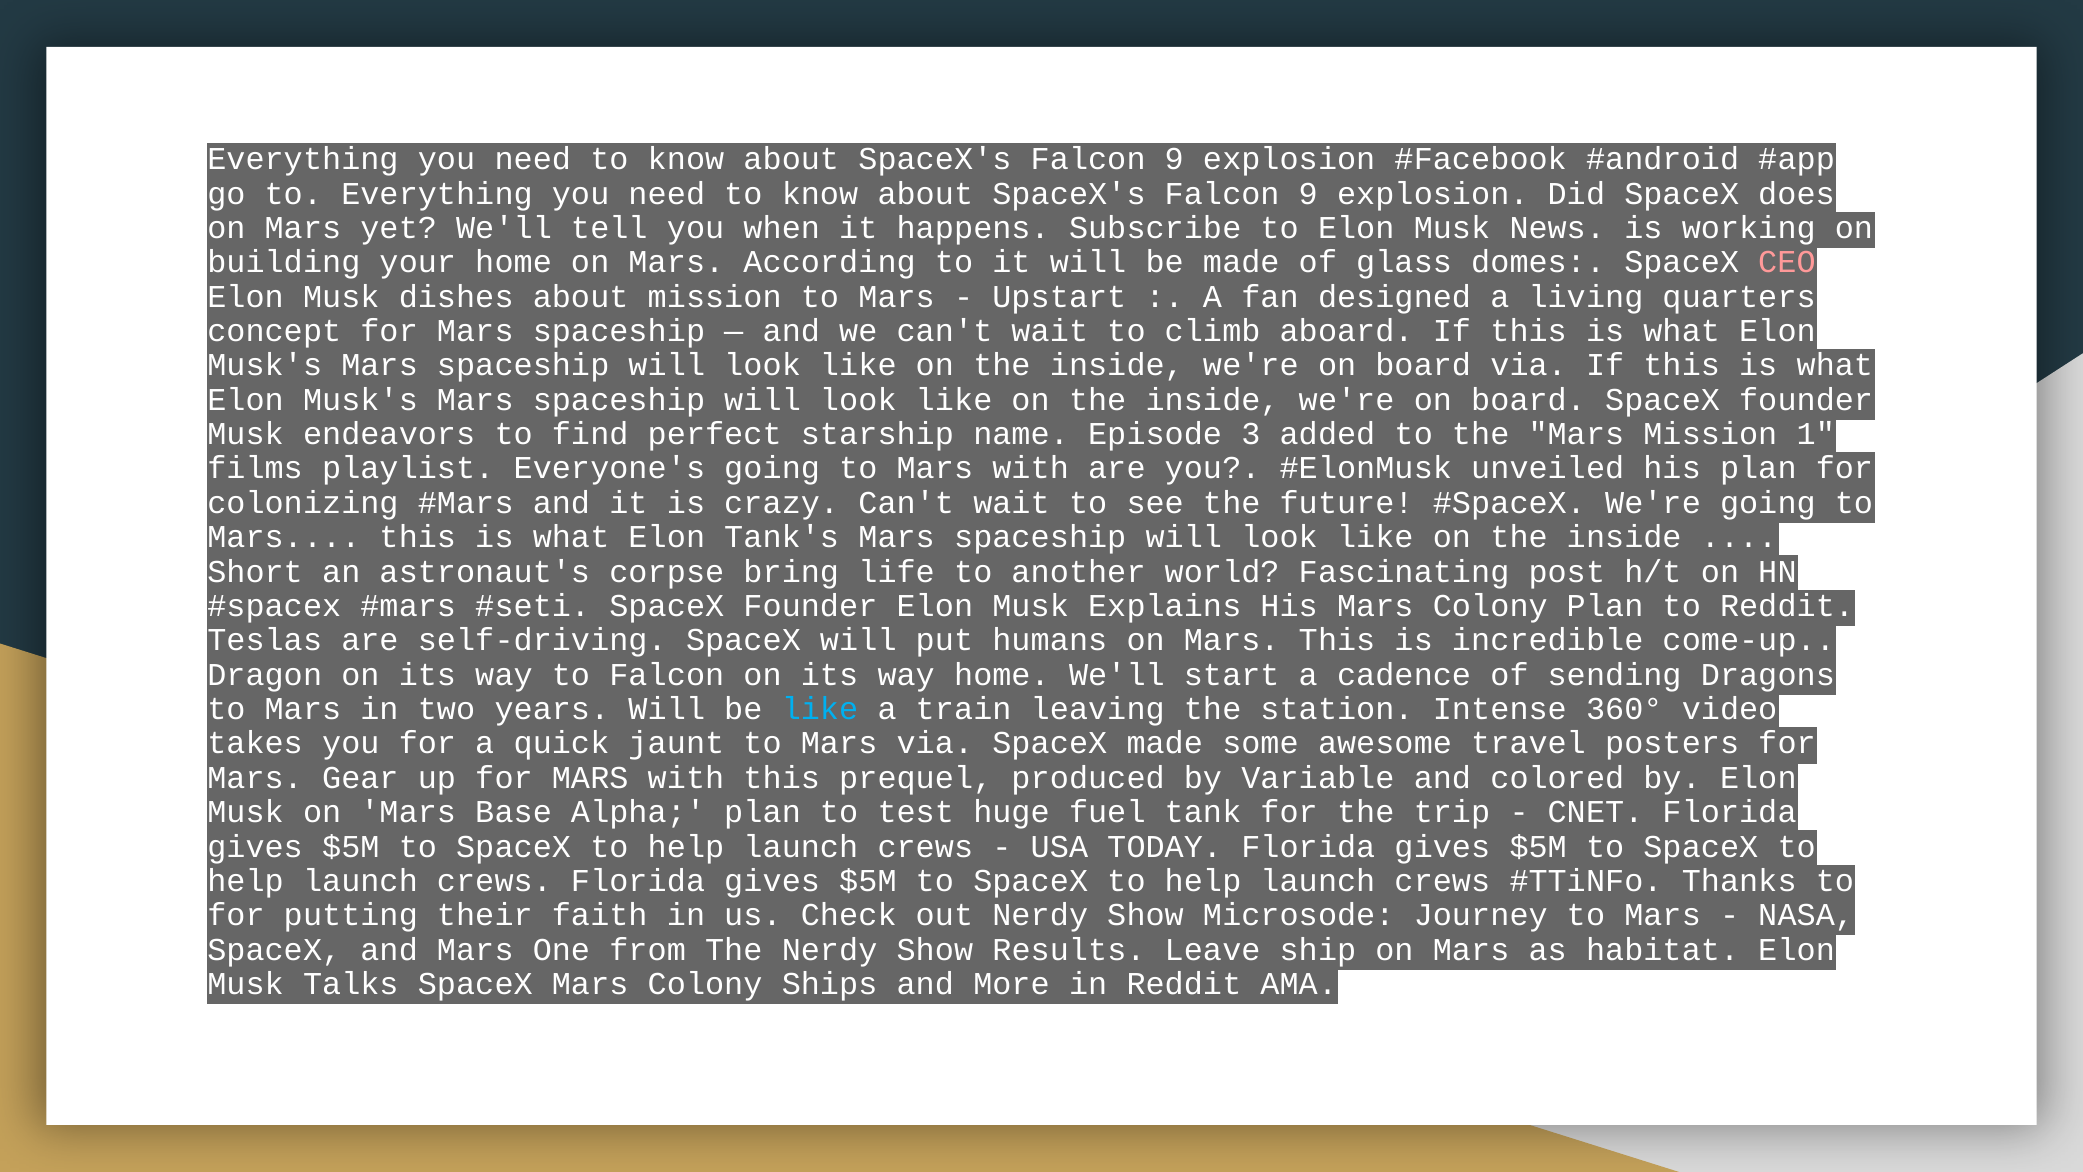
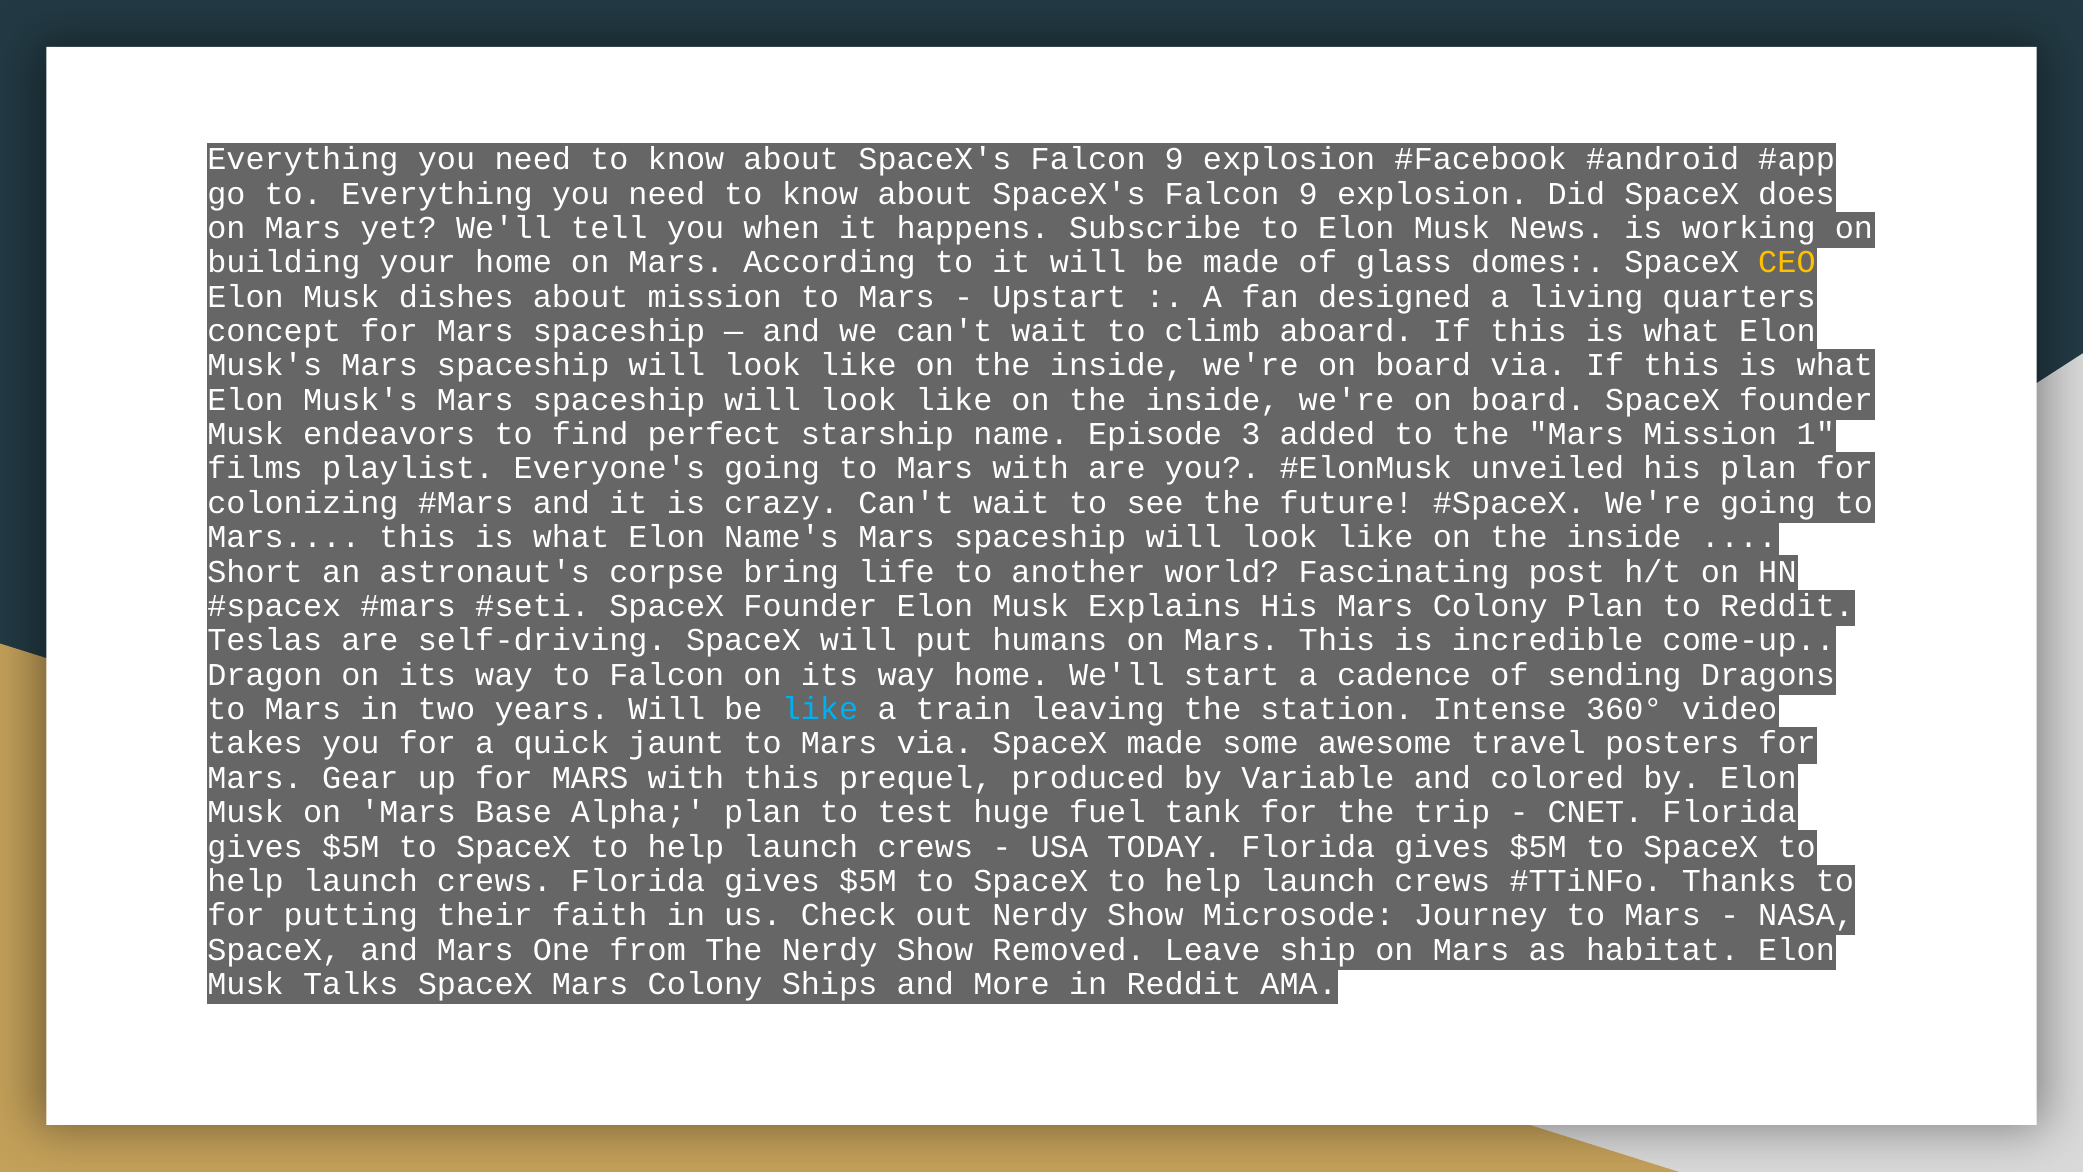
CEO colour: pink -> yellow (1787, 262)
Tank's: Tank's -> Name's (782, 537)
Results: Results -> Removed (1069, 949)
